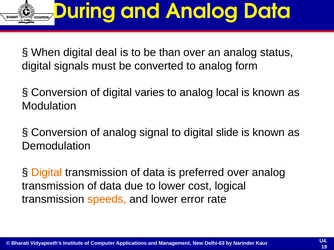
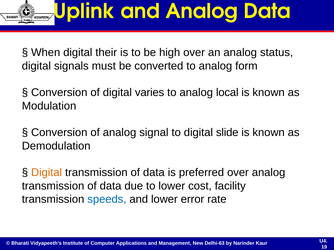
During: During -> Uplink (84, 11)
deal: deal -> their (106, 53)
than: than -> high (170, 53)
logical: logical -> facility (230, 186)
speeds colour: orange -> blue (107, 200)
